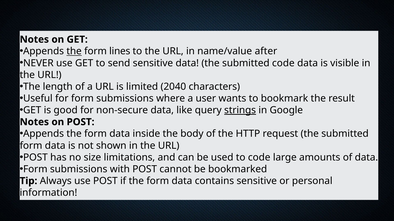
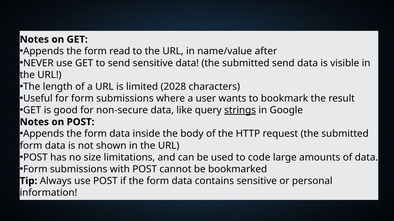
the underline: present -> none (74, 51)
lines: lines -> read (120, 51)
submitted code: code -> send (283, 63)
2040: 2040 -> 2028 (173, 87)
